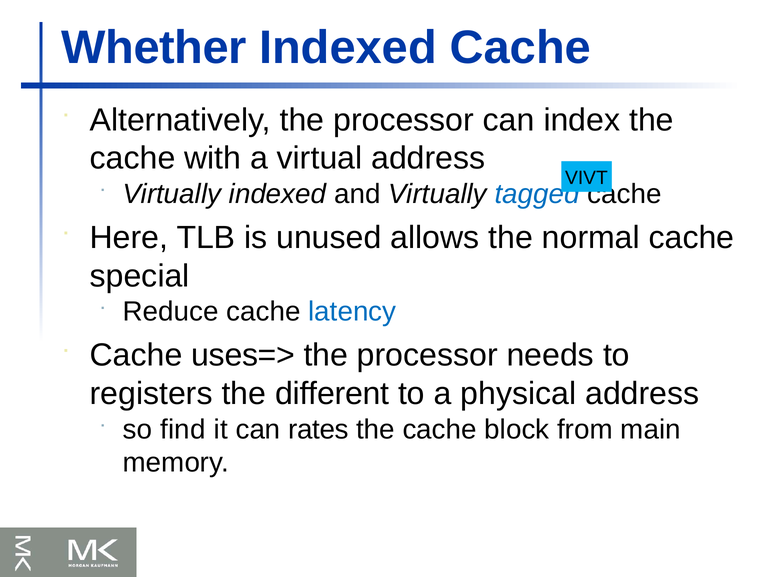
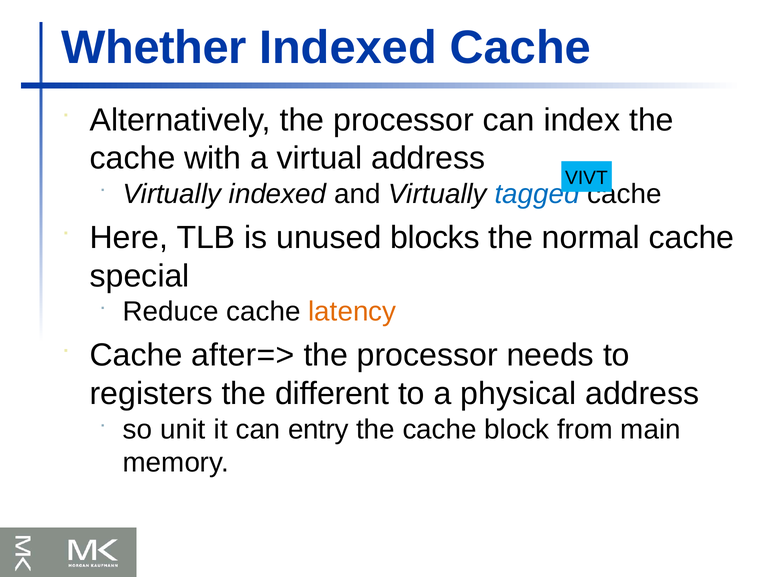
allows: allows -> blocks (435, 238)
latency colour: blue -> orange (352, 312)
uses=>: uses=> -> after=> (243, 356)
find: find -> unit (183, 430)
rates: rates -> entry (318, 430)
